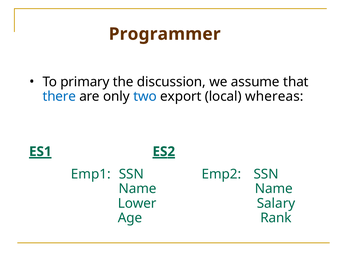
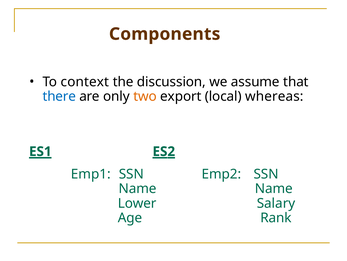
Programmer: Programmer -> Components (165, 34)
primary: primary -> context (85, 82)
two colour: blue -> orange (145, 96)
